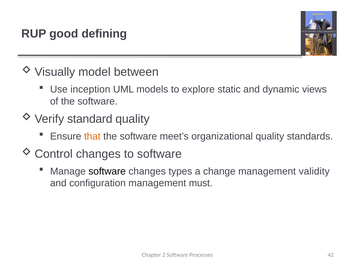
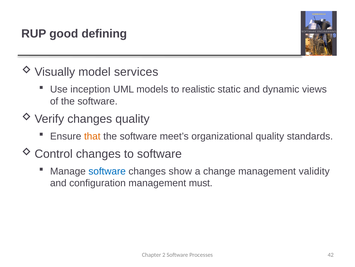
between: between -> services (136, 72)
explore: explore -> realistic (198, 89)
standard: standard -> changes (90, 119)
software colour: black -> blue (107, 171)
types: types -> show (180, 171)
